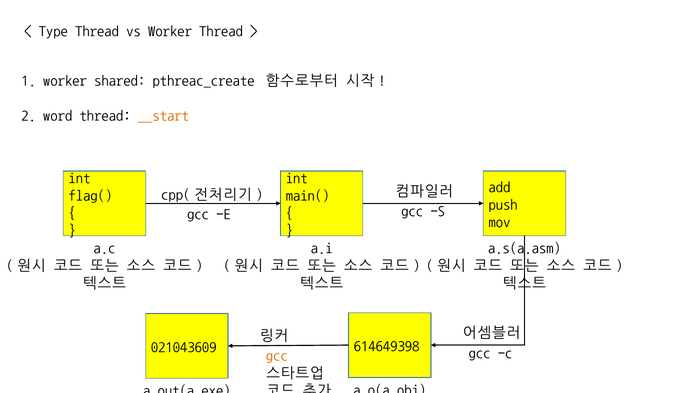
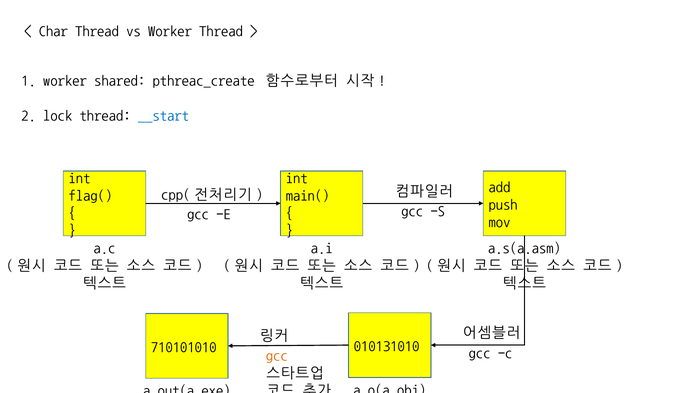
Type: Type -> Char (53, 31)
word: word -> lock (58, 116)
__start colour: orange -> blue (163, 116)
614649398: 614649398 -> 010131010 (387, 346)
021043609: 021043609 -> 710101010 (184, 347)
